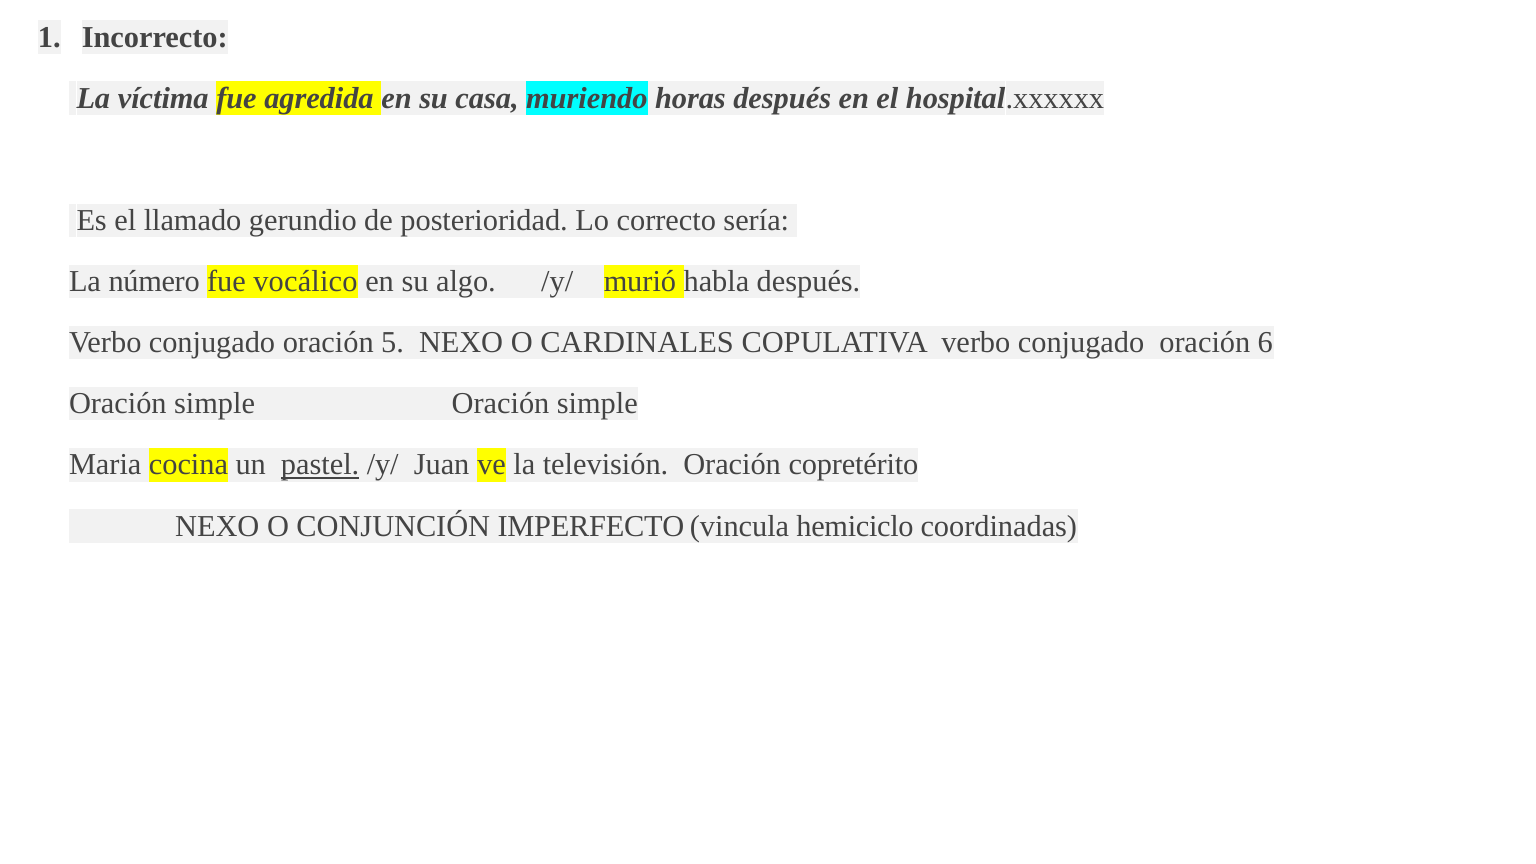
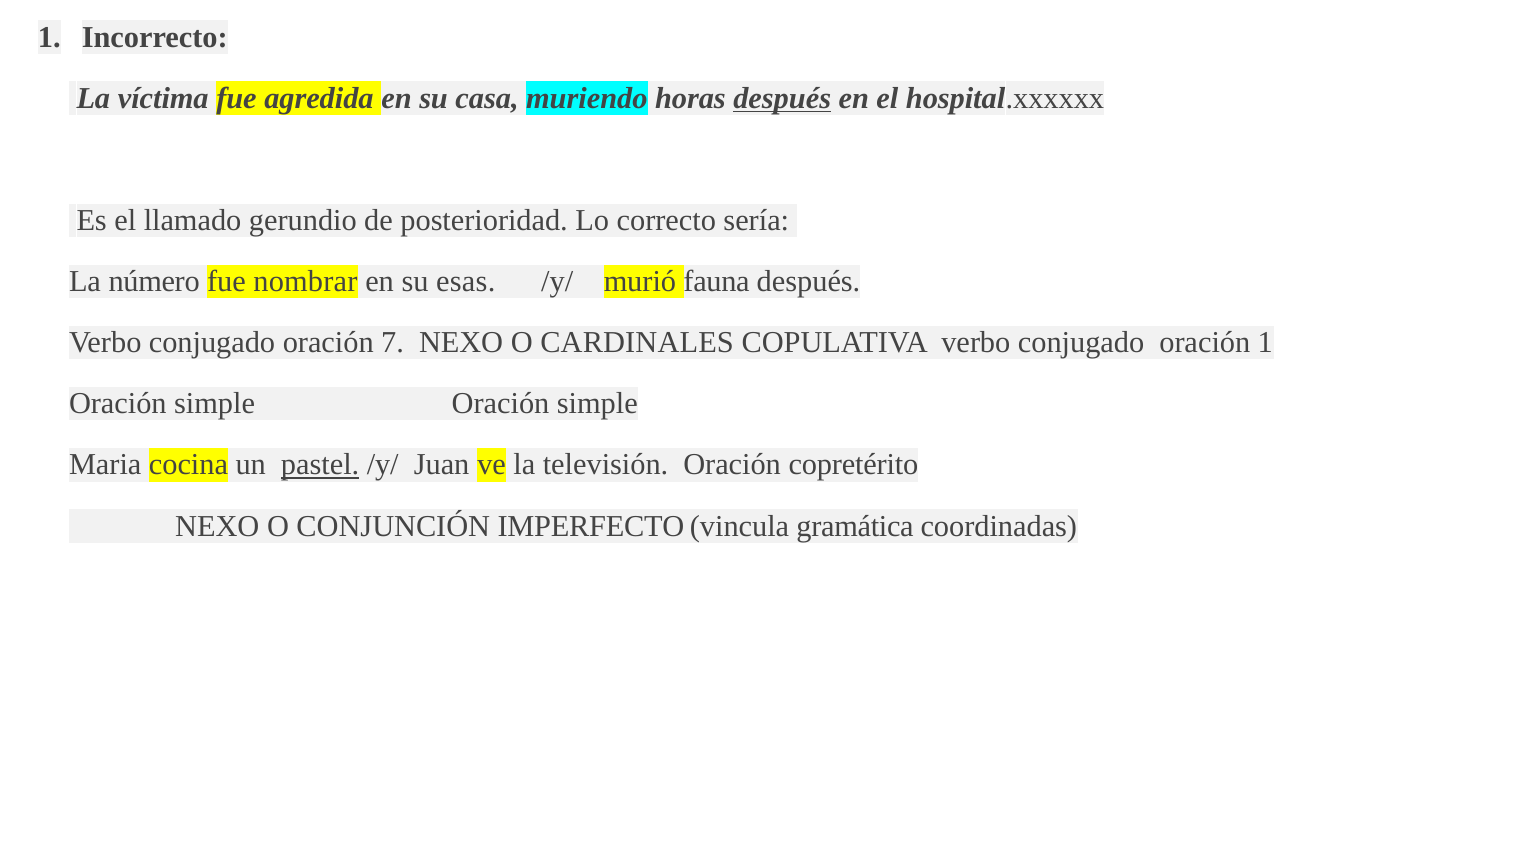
después underline: none -> present (782, 98)
vocálico: vocálico -> nombrar (305, 282)
algo: algo -> esas (466, 282)
habla: habla -> fauna (717, 282)
5: 5 -> 7 (393, 343)
oración 6: 6 -> 1 (1265, 343)
hemiciclo: hemiciclo -> gramática (855, 526)
